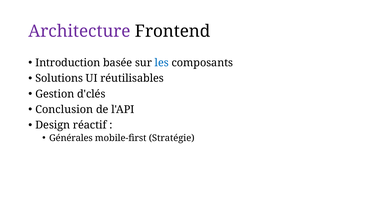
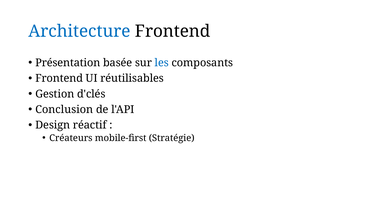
Architecture colour: purple -> blue (79, 31)
Introduction: Introduction -> Présentation (68, 63)
Solutions: Solutions -> Frontend (59, 78)
Générales: Générales -> Créateurs (71, 138)
